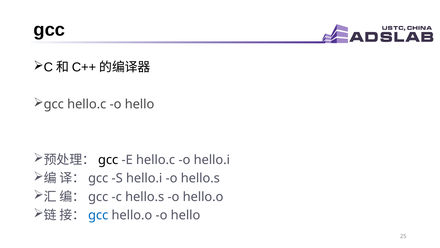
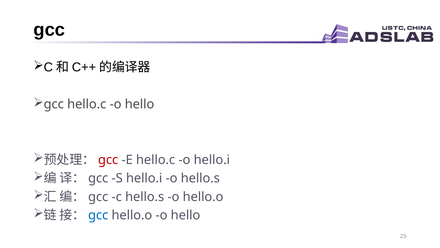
gcc colour: black -> red (108, 160)
